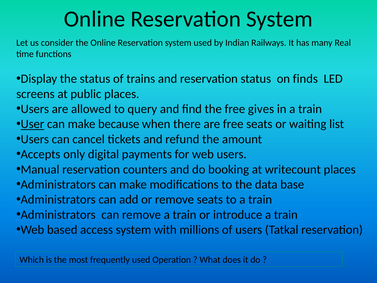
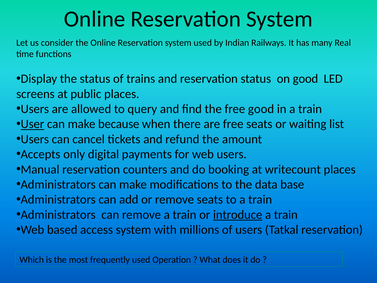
on finds: finds -> good (305, 79)
free gives: gives -> good (261, 109)
introduce underline: none -> present (238, 214)
